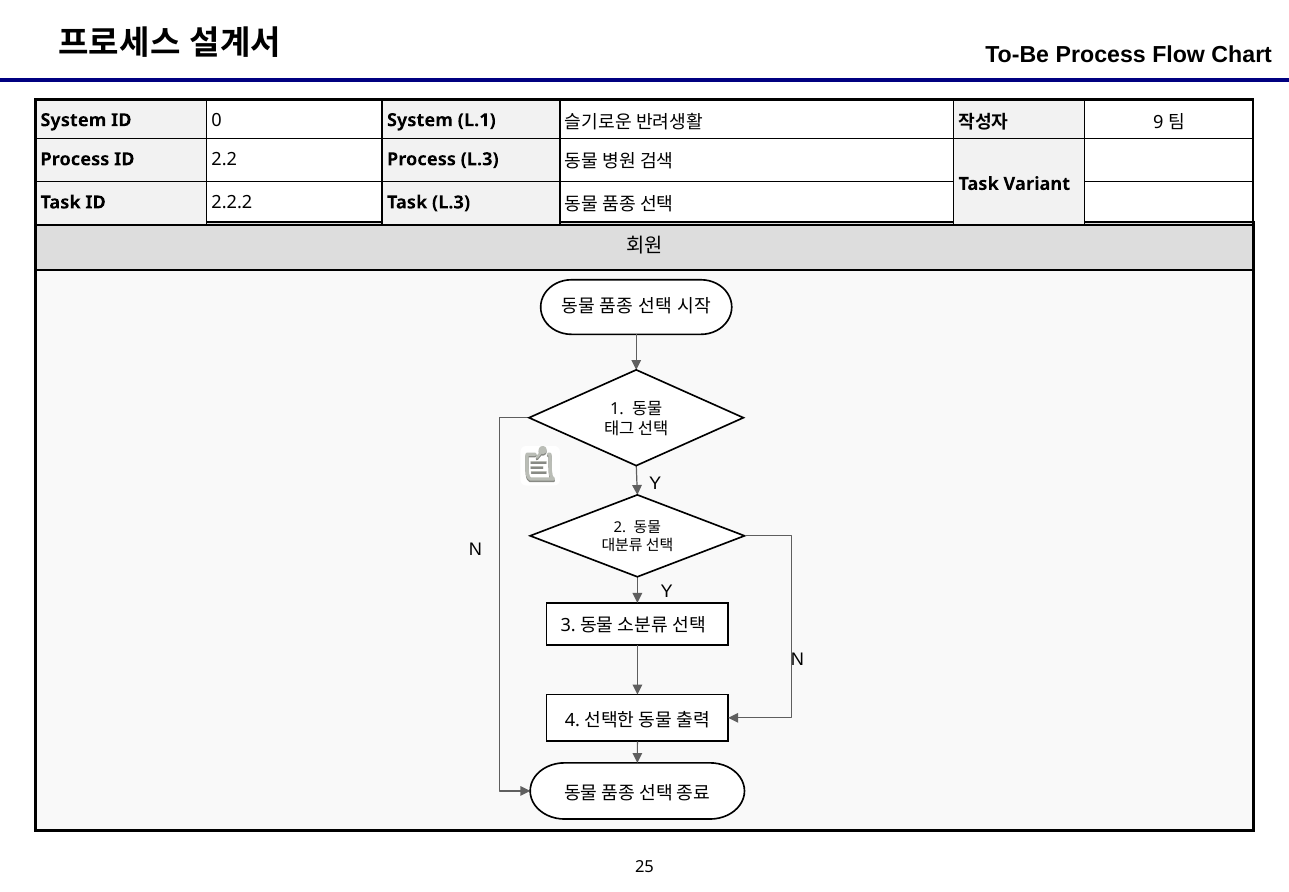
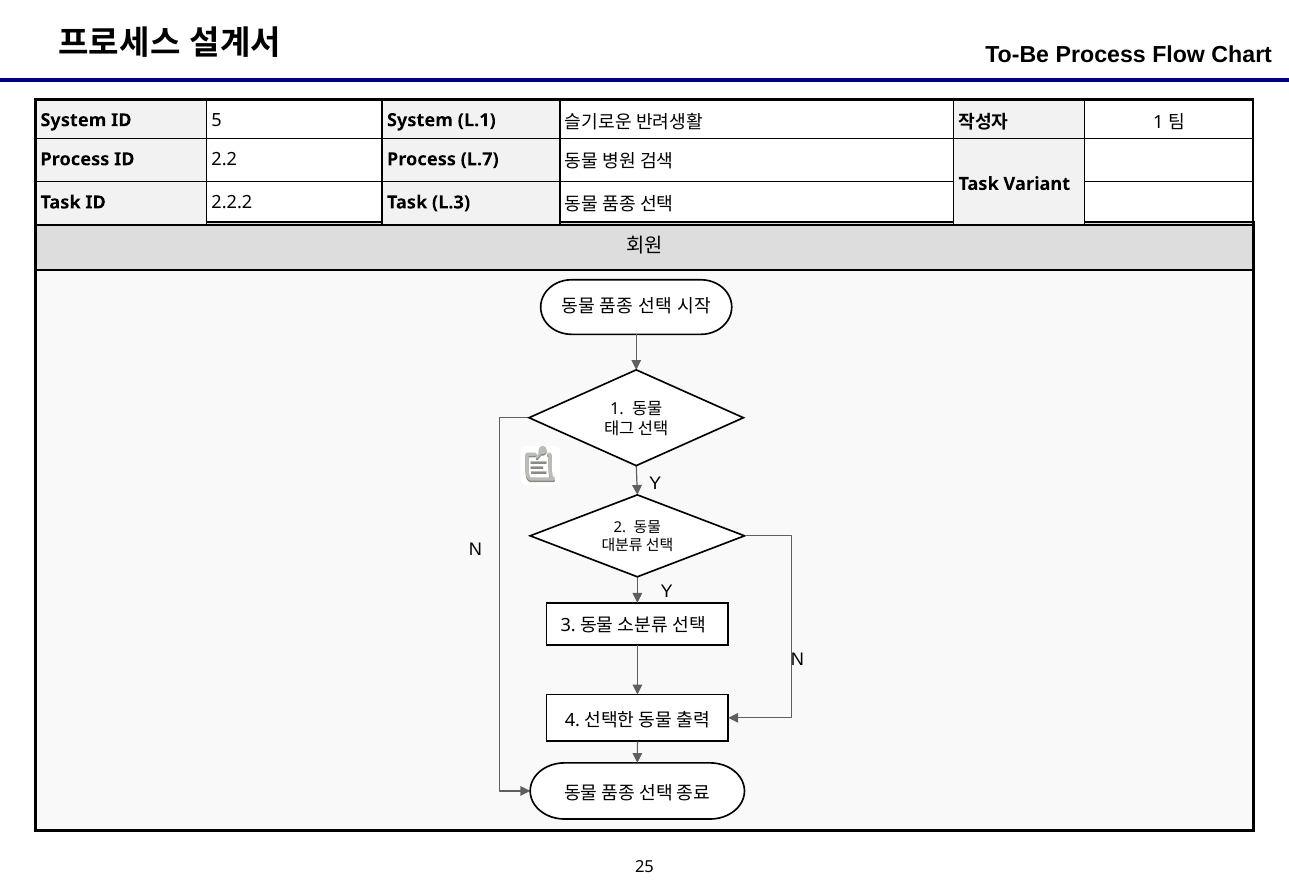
0: 0 -> 5 (217, 120)
9: 9 -> 1 (1158, 122)
Process L.3: L.3 -> L.7 (480, 159)
